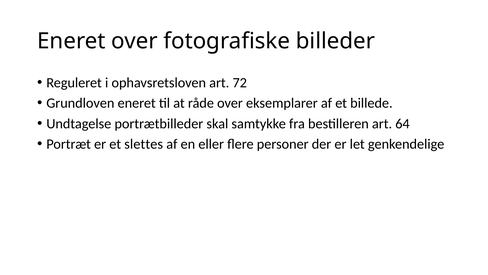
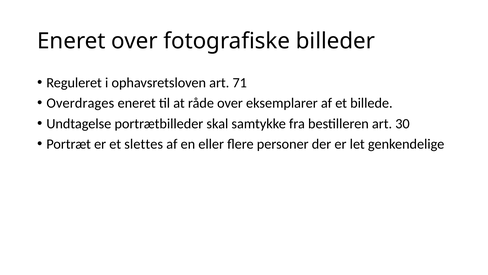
72: 72 -> 71 (240, 83)
Grundloven: Grundloven -> Overdrages (80, 103)
64: 64 -> 30 (402, 123)
